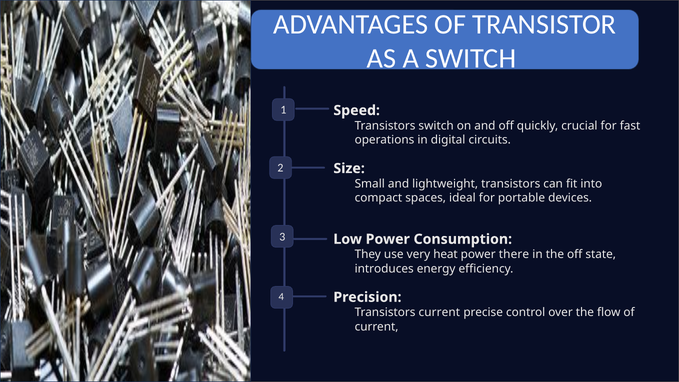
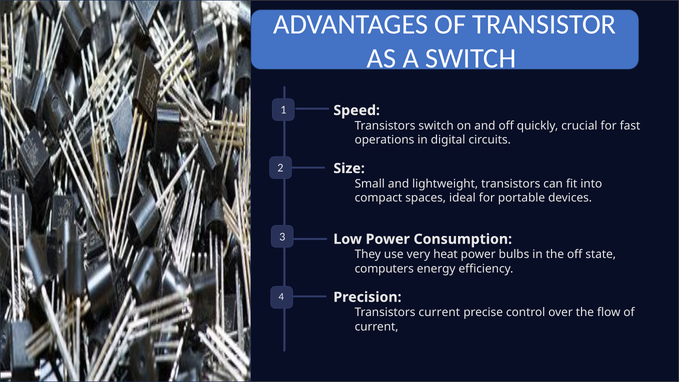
there: there -> bulbs (514, 255)
introduces: introduces -> computers (384, 269)
